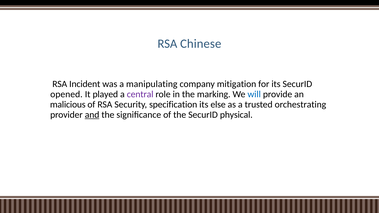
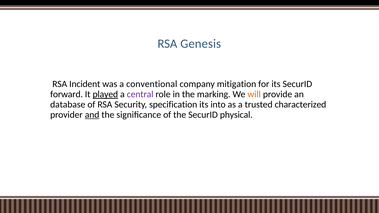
Chinese: Chinese -> Genesis (201, 44)
manipulating: manipulating -> conventional (152, 84)
opened: opened -> forward (67, 94)
played underline: none -> present (105, 94)
will colour: blue -> orange (254, 94)
malicious: malicious -> database (68, 105)
else: else -> into (218, 105)
orchestrating: orchestrating -> characterized (300, 105)
